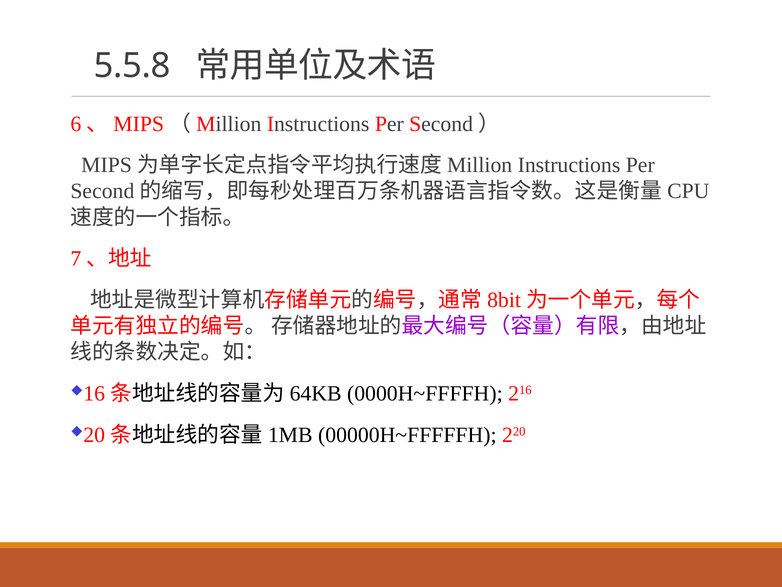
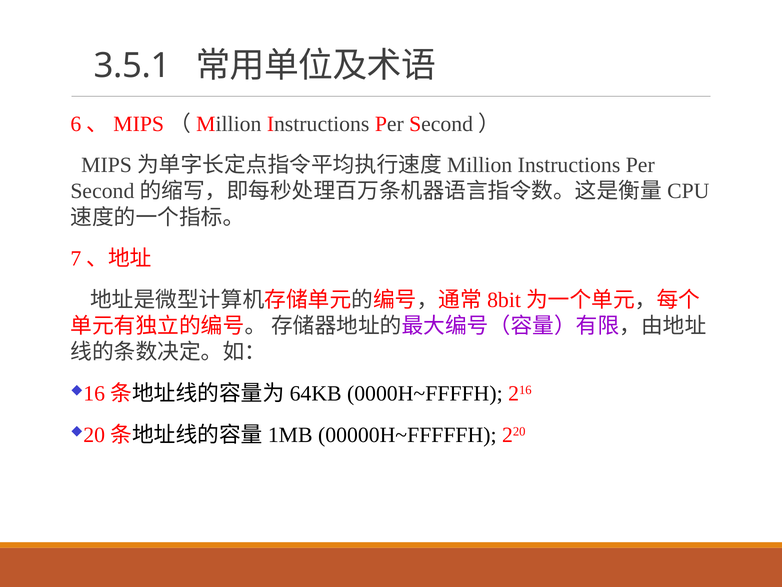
5.5.8: 5.5.8 -> 3.5.1 (132, 65)
